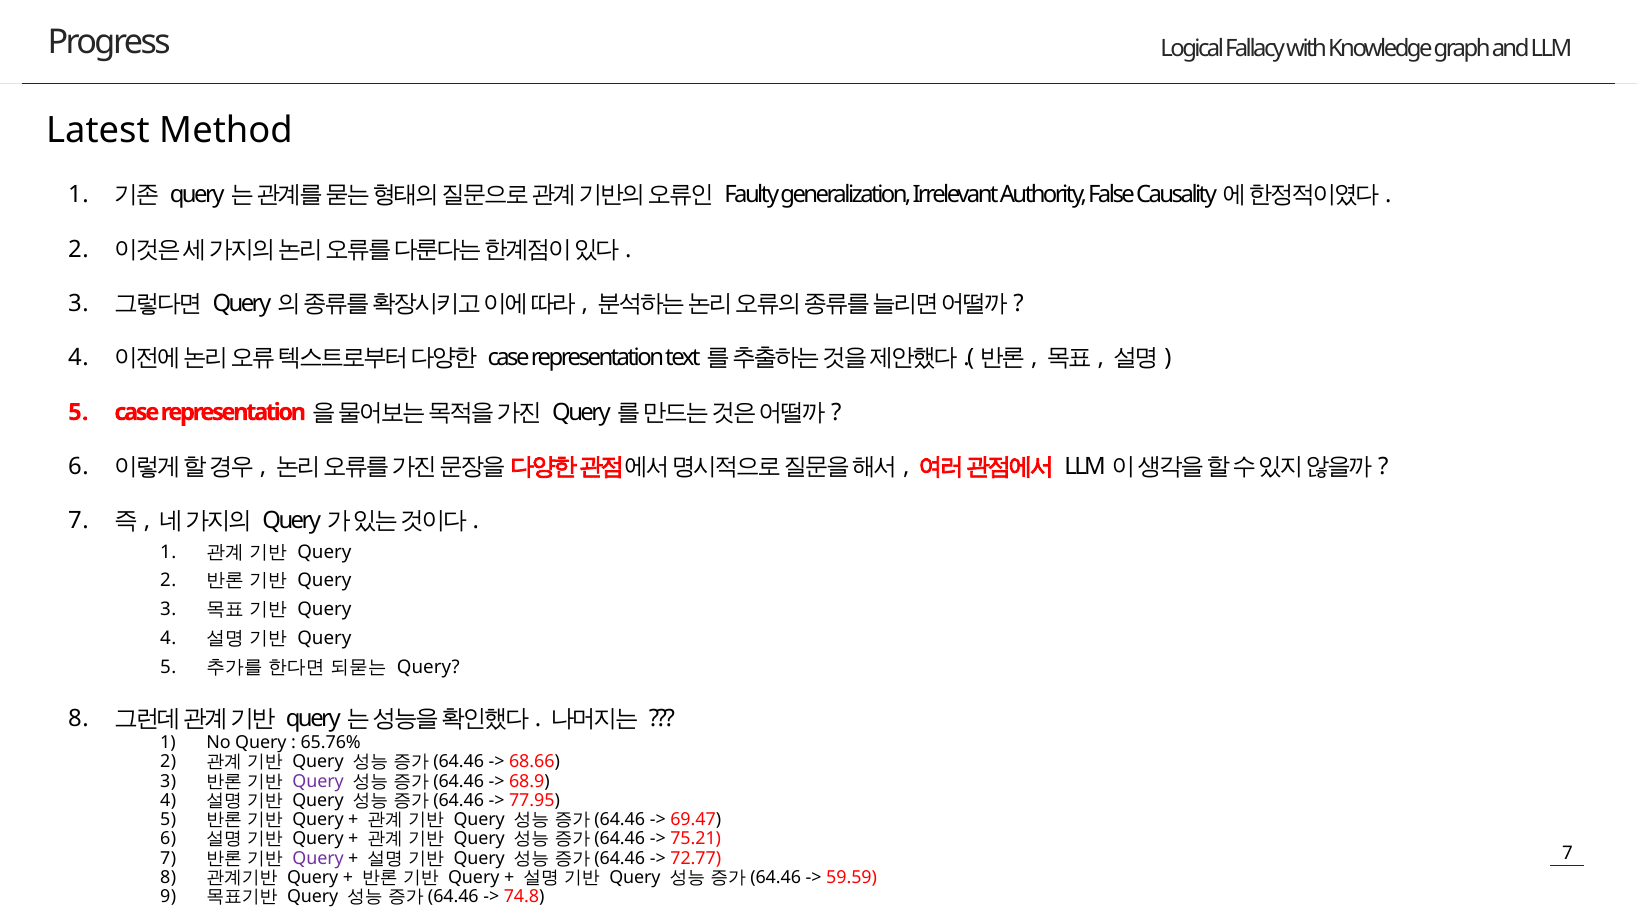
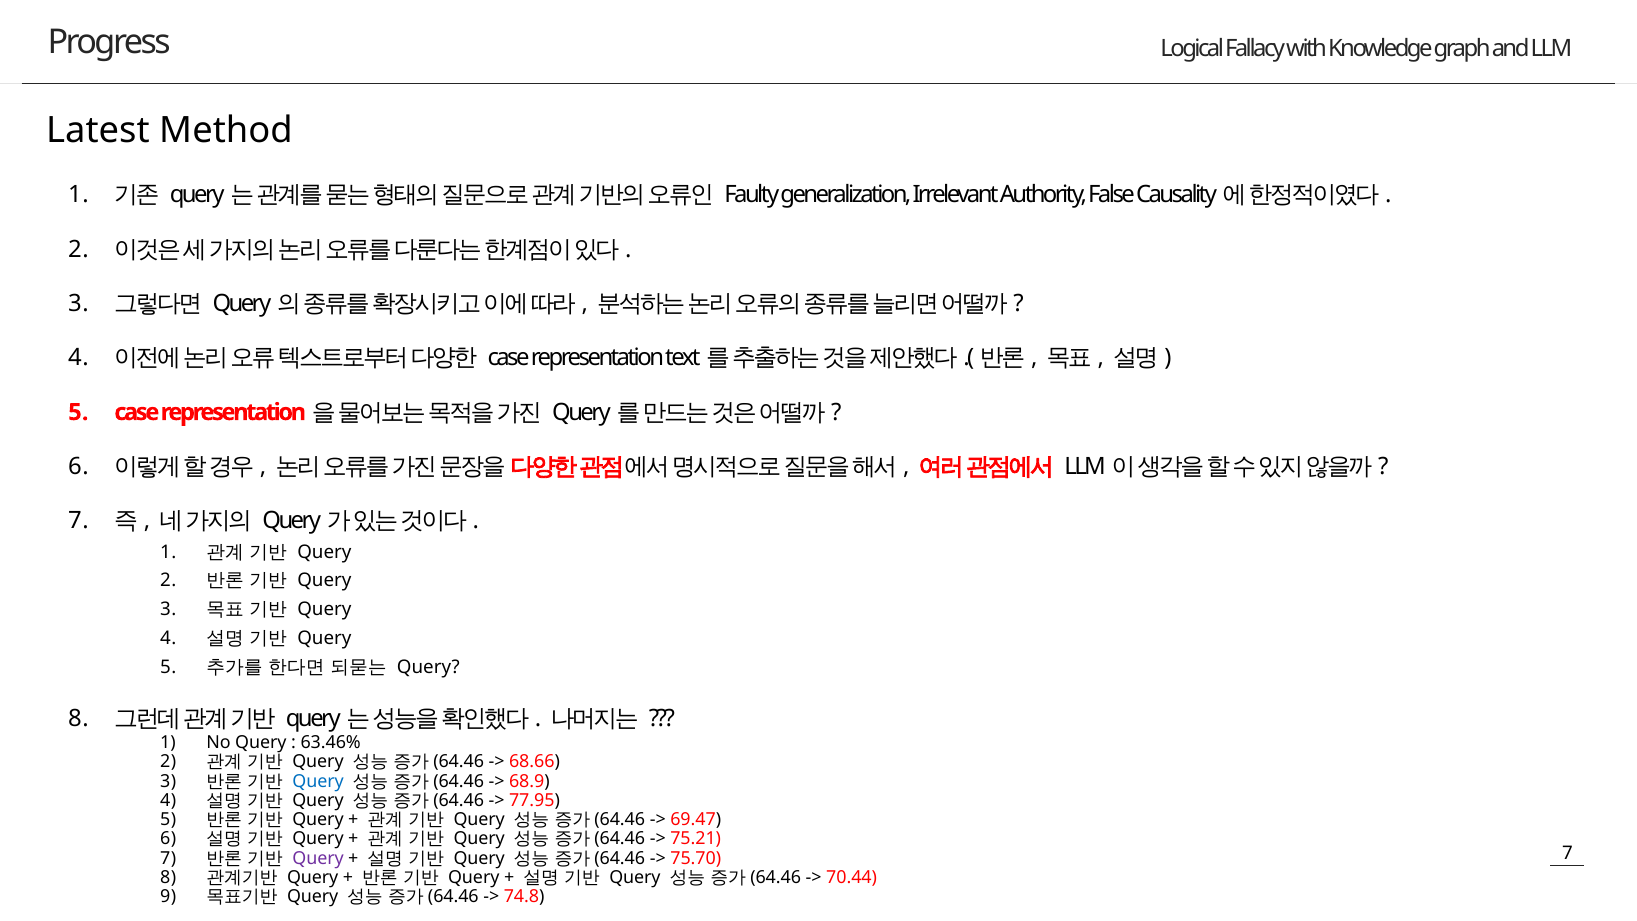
65.76%: 65.76% -> 63.46% (331, 743)
Query colour: purple -> blue (318, 781)
72.77: 72.77 -> 75.70 (696, 858)
59.59: 59.59 -> 70.44 (852, 877)
